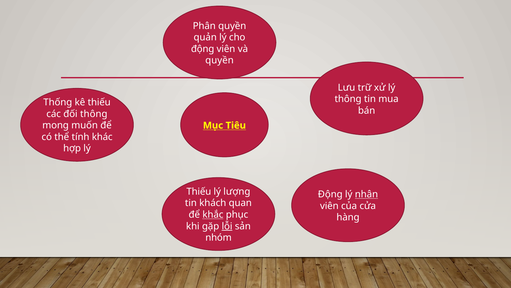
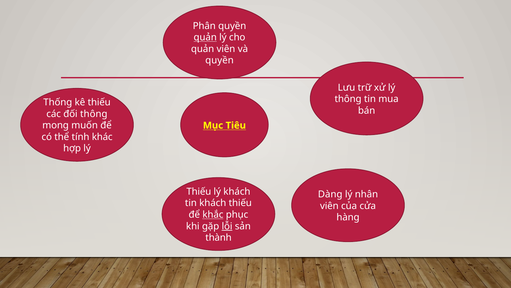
quản underline: none -> present (205, 37)
động: động -> quản (203, 49)
lý lượng: lượng -> khách (237, 191)
Động: Động -> Dàng (330, 194)
nhân underline: present -> none (366, 194)
khách quan: quan -> thiếu (240, 203)
nhóm: nhóm -> thành (218, 237)
